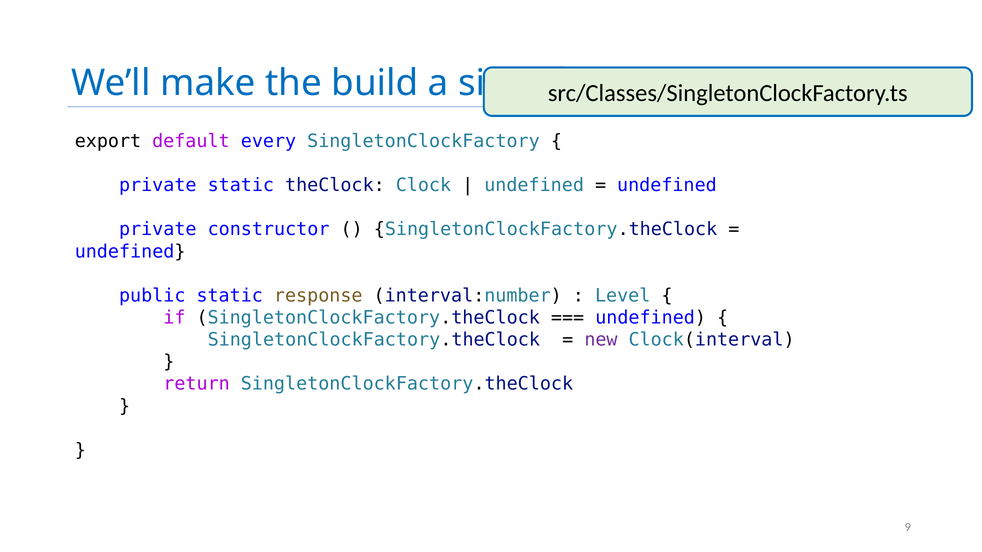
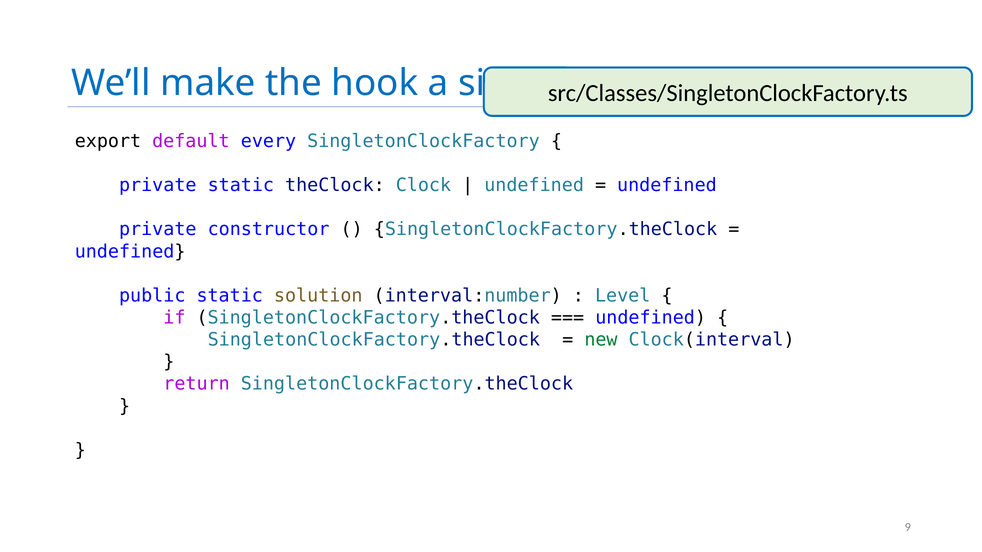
build: build -> hook (375, 83)
response: response -> solution (318, 296)
new colour: purple -> green (601, 340)
